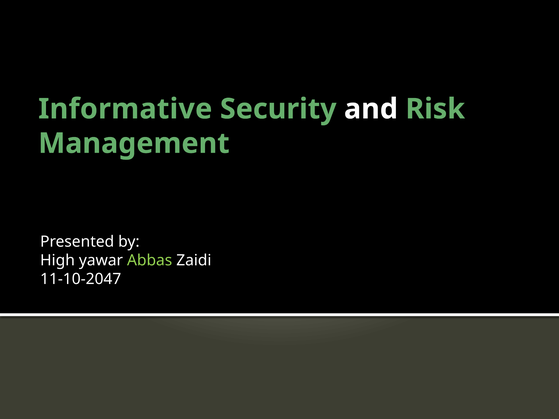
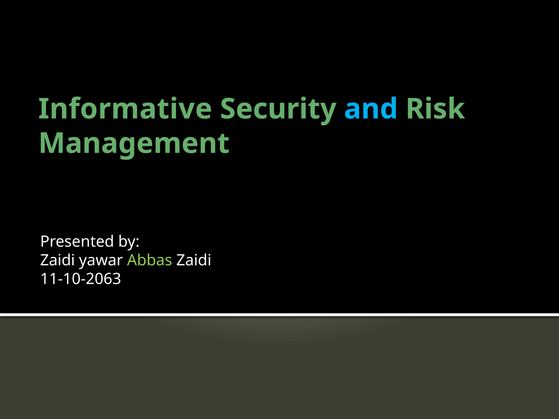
and colour: white -> light blue (371, 109)
High: High -> Zaidi (58, 260)
11-10-2047: 11-10-2047 -> 11-10-2063 (81, 279)
